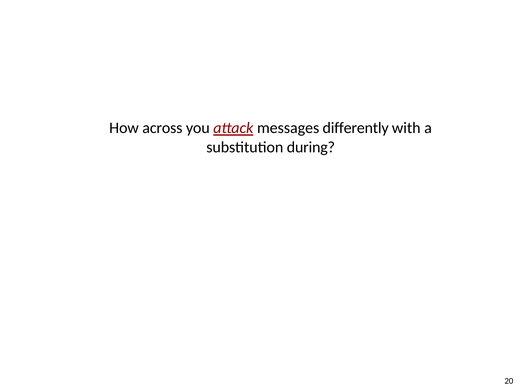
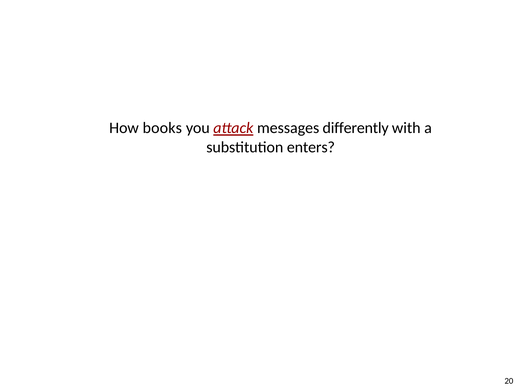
across: across -> books (162, 128)
during: during -> enters (311, 147)
